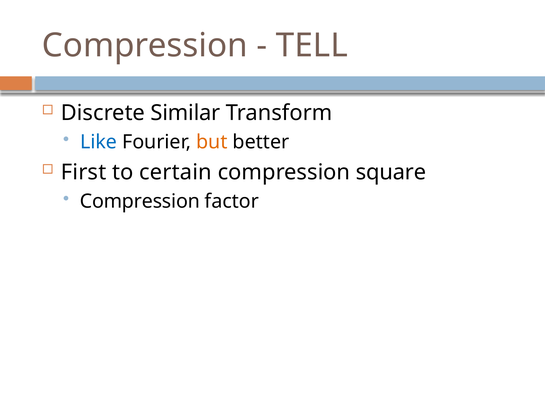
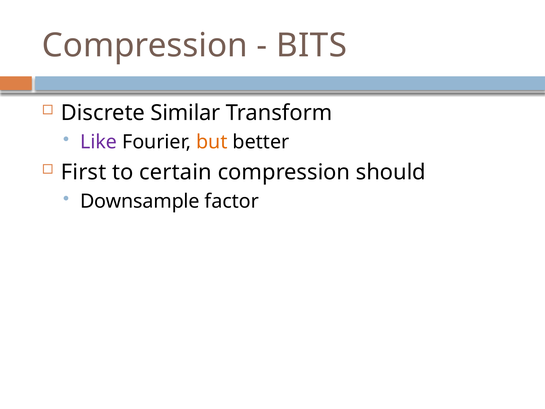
TELL: TELL -> BITS (312, 45)
Like colour: blue -> purple (99, 142)
square: square -> should (391, 172)
Compression: Compression -> Downsample (140, 201)
